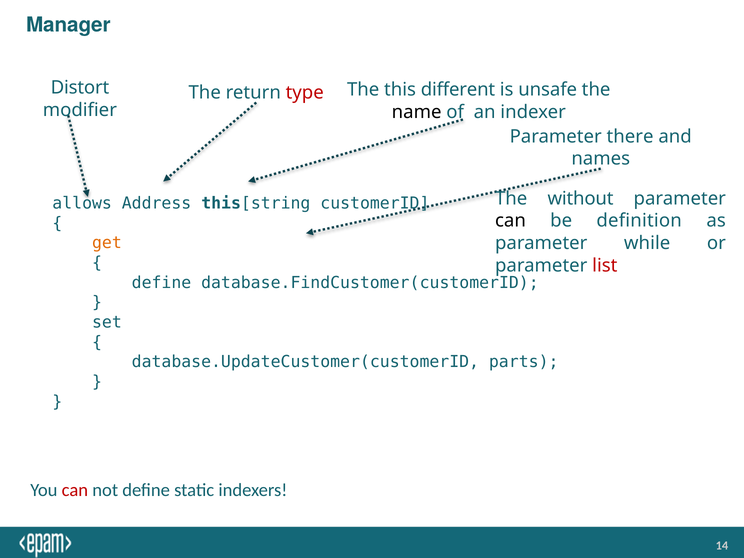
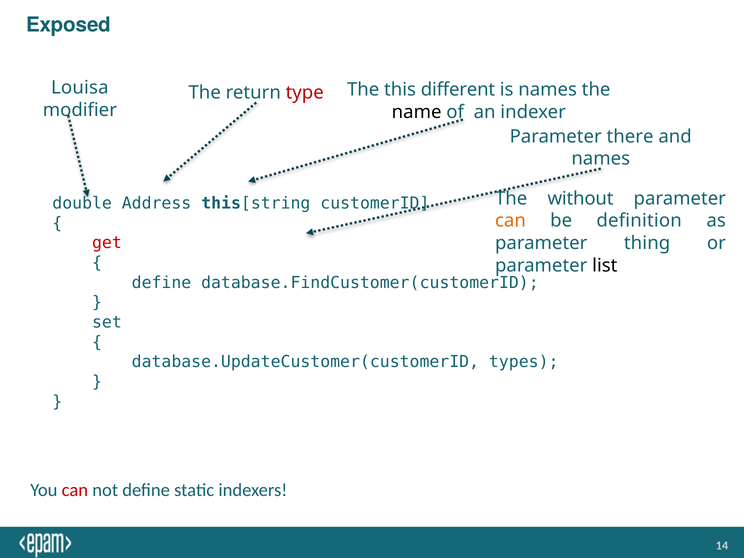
Manager: Manager -> Exposed (69, 25)
Distort: Distort -> Louisa (80, 88)
is unsafe: unsafe -> names (548, 90)
allows: allows -> double (82, 203)
can colour: black -> orange (510, 221)
get colour: orange -> red (107, 243)
while: while -> thing (647, 243)
list colour: red -> black (605, 265)
parts: parts -> types (524, 362)
